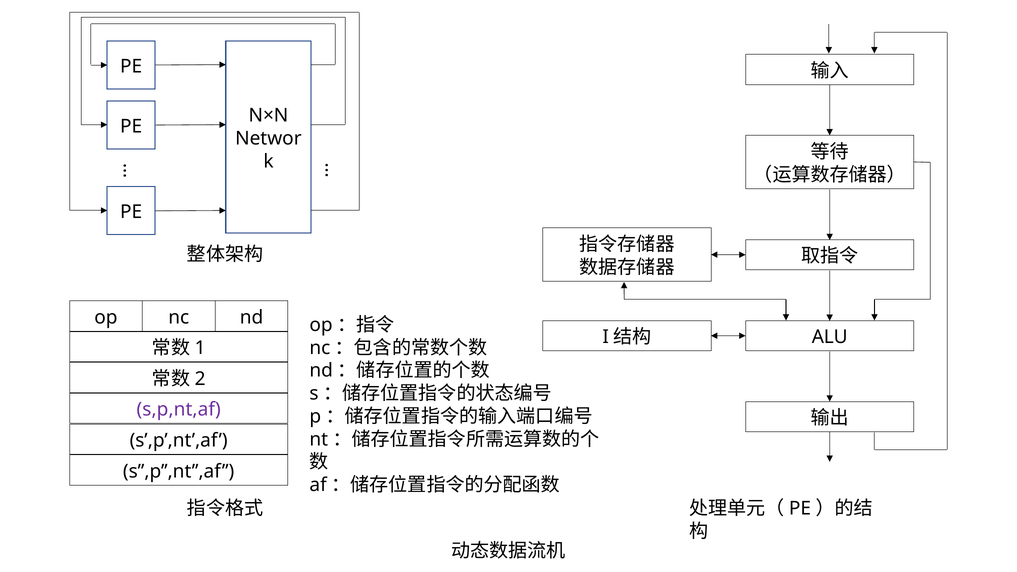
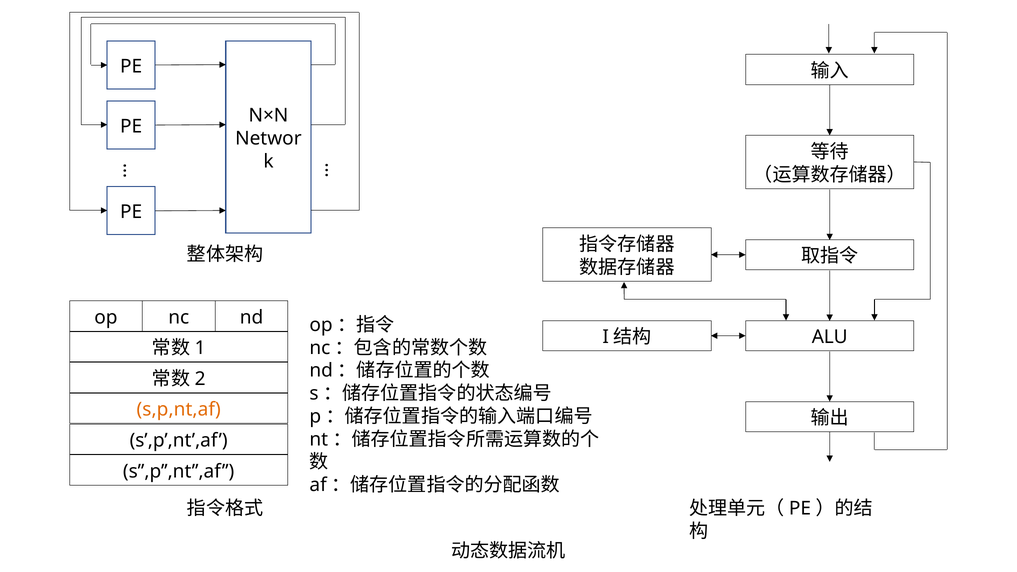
s,p,nt,af colour: purple -> orange (179, 410)
